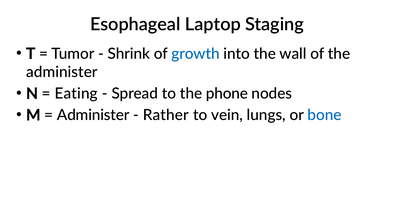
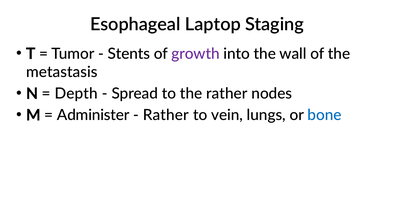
Shrink: Shrink -> Stents (129, 54)
growth colour: blue -> purple (195, 54)
administer: administer -> metastasis (62, 72)
Eating: Eating -> Depth (76, 94)
the phone: phone -> rather (227, 94)
